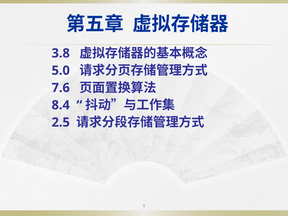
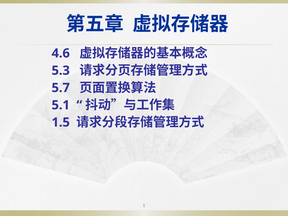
3.8: 3.8 -> 4.6 (61, 53)
5.0: 5.0 -> 5.3 (61, 71)
7.6: 7.6 -> 5.7 (61, 88)
8.4: 8.4 -> 5.1 (61, 105)
2.5: 2.5 -> 1.5 (61, 122)
